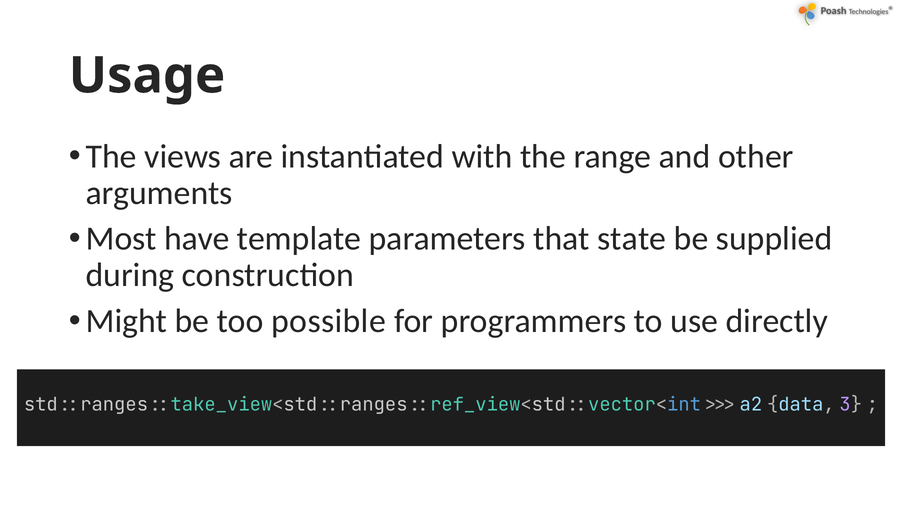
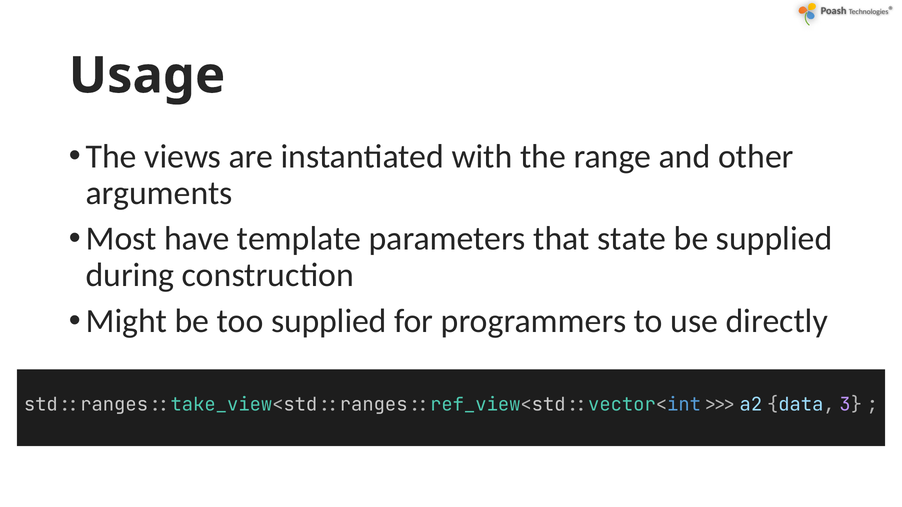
too possible: possible -> supplied (329, 321)
